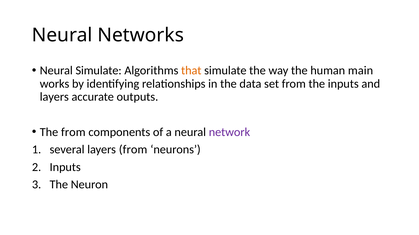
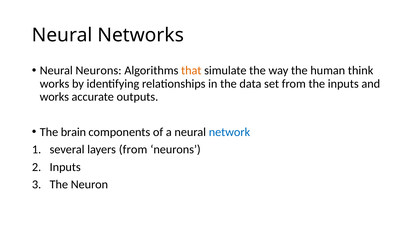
Neural Simulate: Simulate -> Neurons (99, 71)
main: main -> think (361, 71)
layers: layers -> works (54, 97)
The from: from -> brain (73, 132)
network colour: purple -> blue (229, 132)
